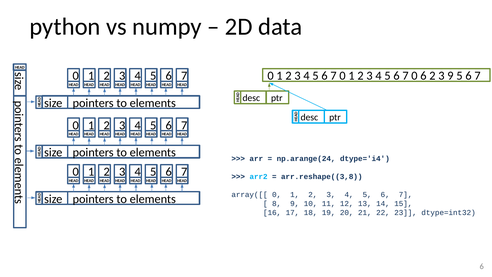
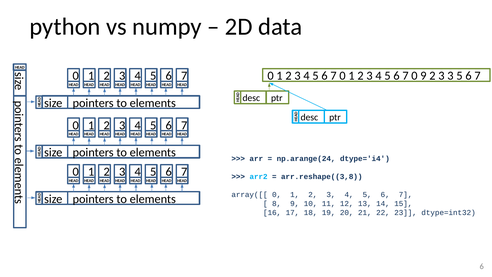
0 6: 6 -> 9 (423, 76)
3 9: 9 -> 3 (450, 76)
